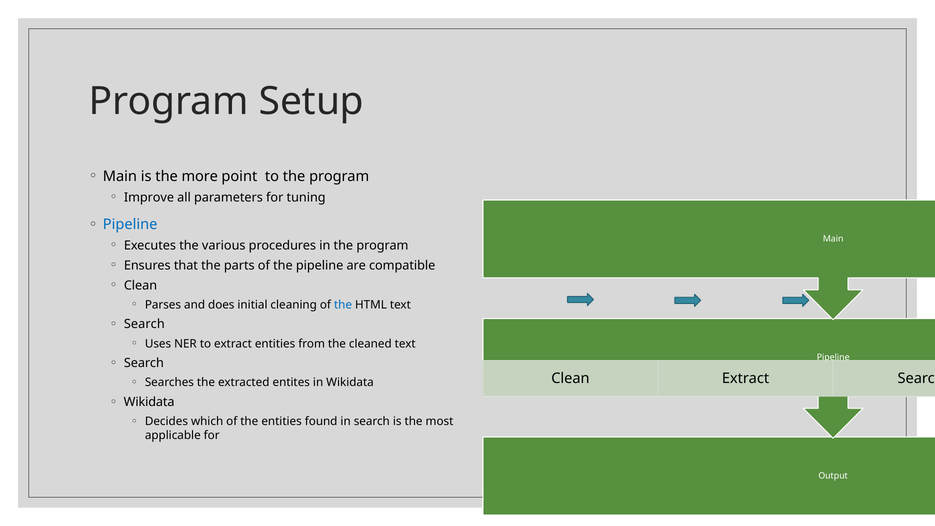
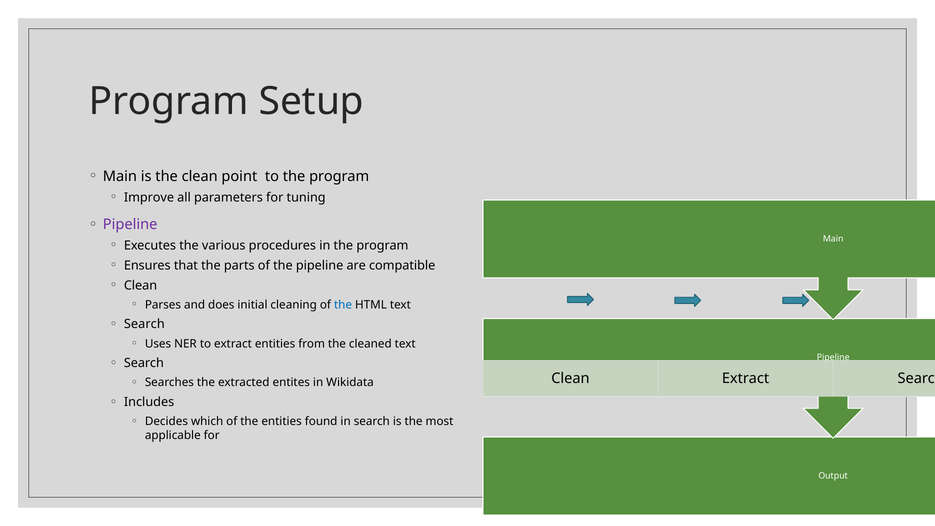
the more: more -> clean (200, 176)
Pipeline colour: blue -> purple (130, 224)
Wikidata: Wikidata -> Includes (149, 402)
